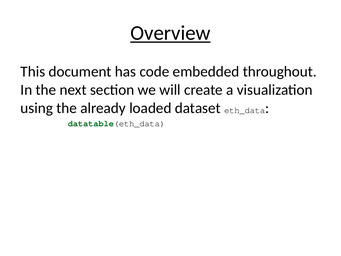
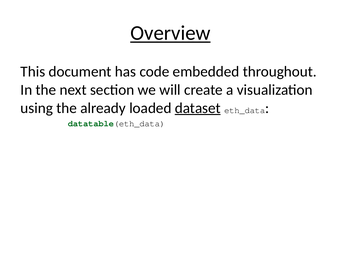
dataset underline: none -> present (198, 108)
